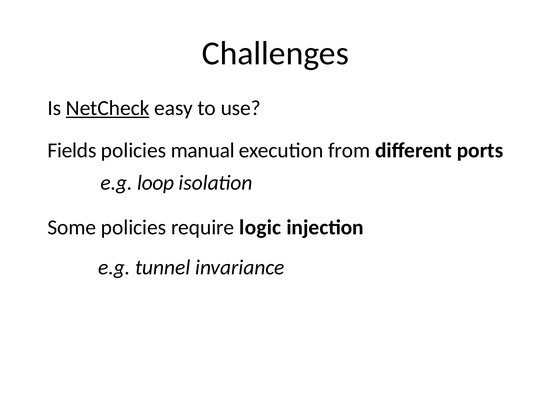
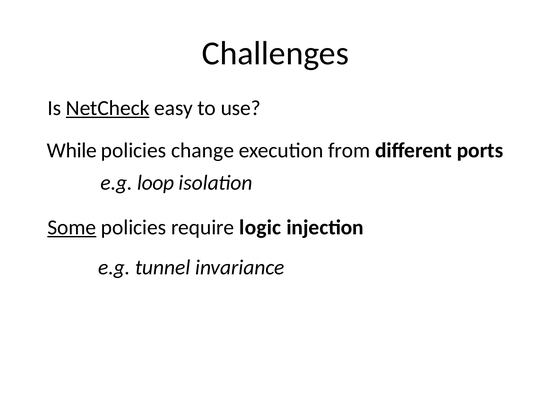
Fields: Fields -> While (72, 151)
manual: manual -> change (203, 151)
Some underline: none -> present (72, 228)
